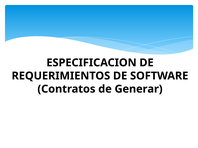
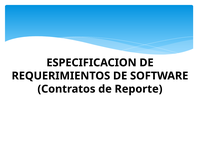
Generar: Generar -> Reporte (139, 89)
